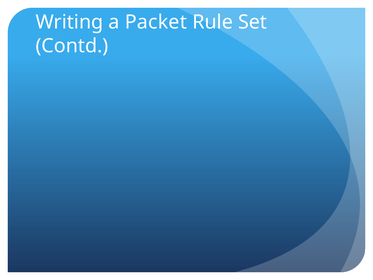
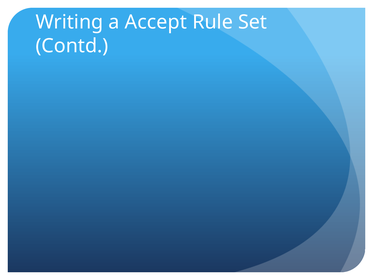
Packet: Packet -> Accept (156, 22)
